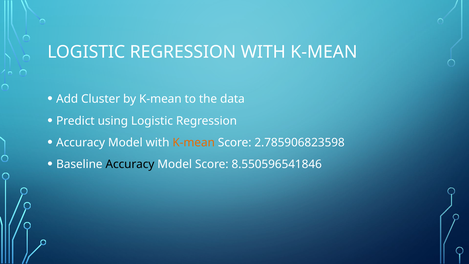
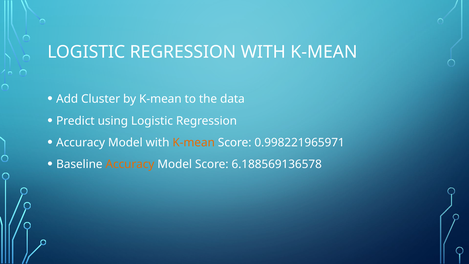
2.785906823598: 2.785906823598 -> 0.998221965971 (300, 143)
Accuracy colour: black -> orange (130, 164)
8.550596541846: 8.550596541846 -> 6.188569136578 (277, 164)
